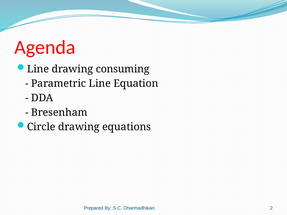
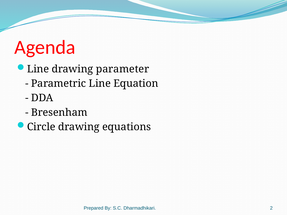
consuming: consuming -> parameter (123, 69)
